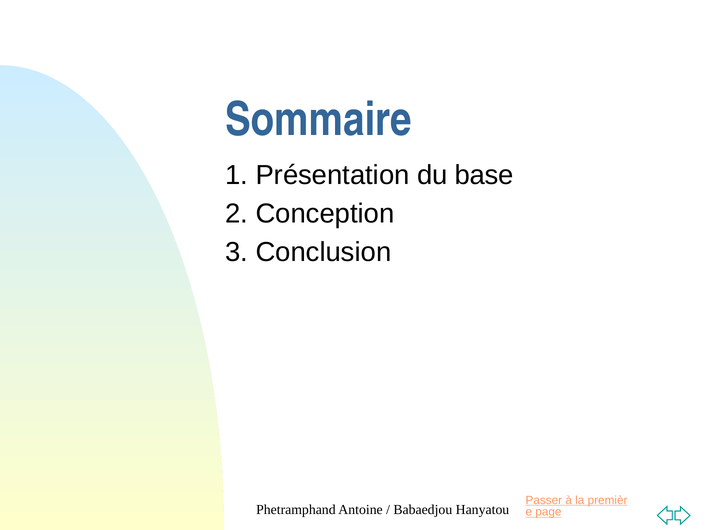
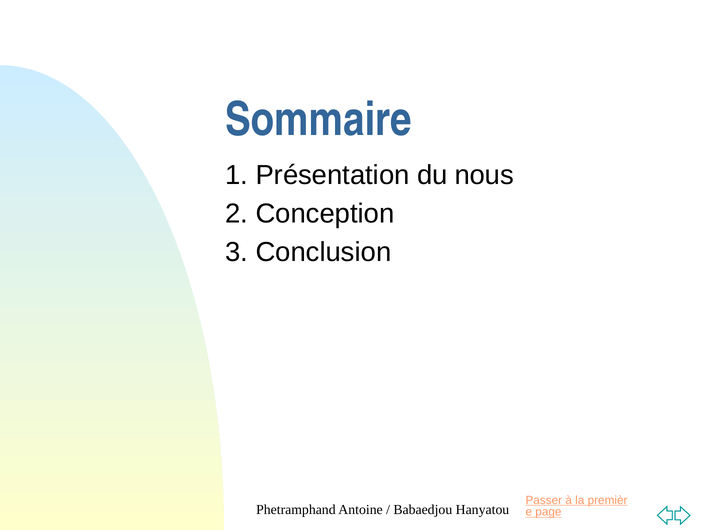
base: base -> nous (484, 175)
